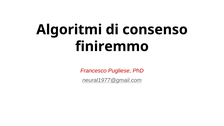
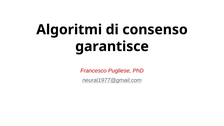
finiremmo: finiremmo -> garantisce (112, 46)
